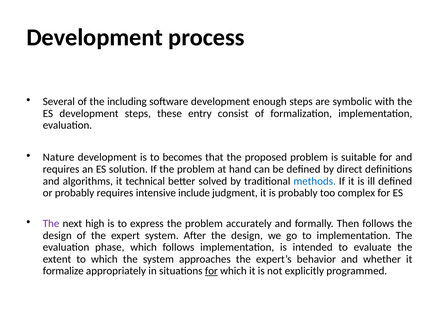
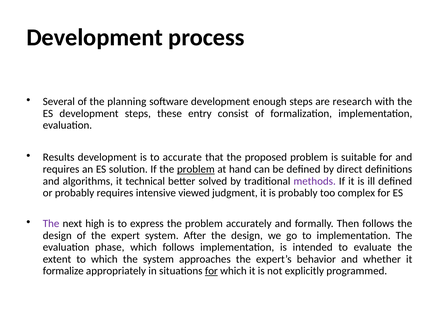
including: including -> planning (127, 102)
symbolic: symbolic -> research (352, 102)
Nature: Nature -> Results (59, 157)
becomes: becomes -> accurate (182, 157)
problem underline: none -> present (196, 169)
methods colour: blue -> purple (315, 181)
include: include -> viewed (194, 193)
